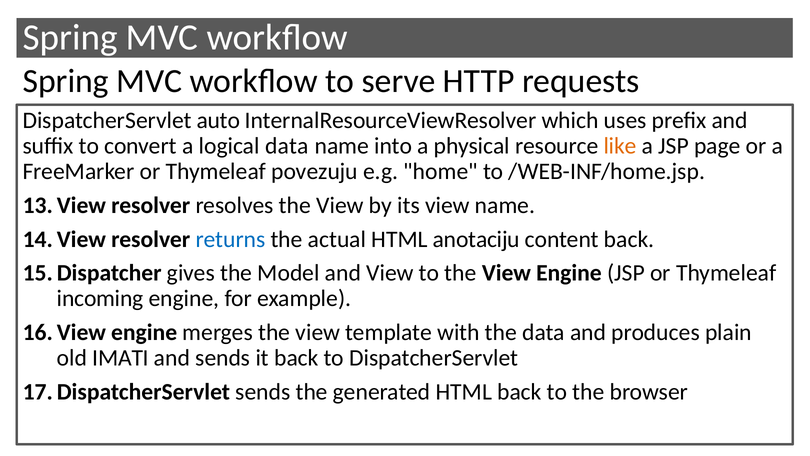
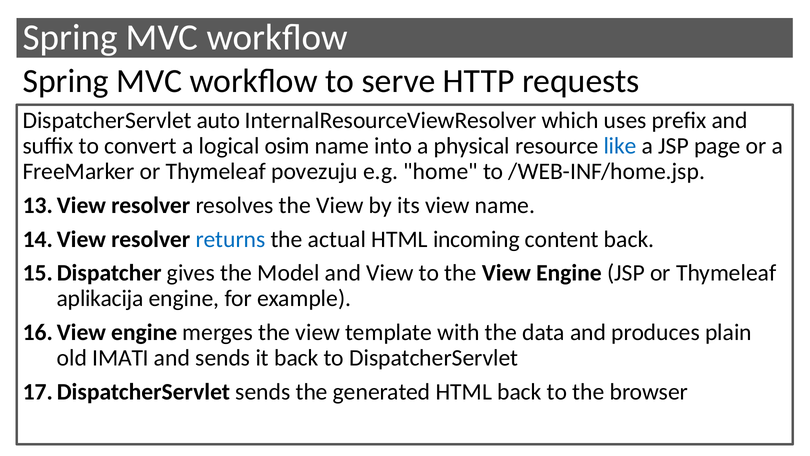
logical data: data -> osim (287, 146)
like colour: orange -> blue (620, 146)
anotaciju: anotaciju -> incoming (476, 239)
incoming: incoming -> aplikacija (100, 298)
